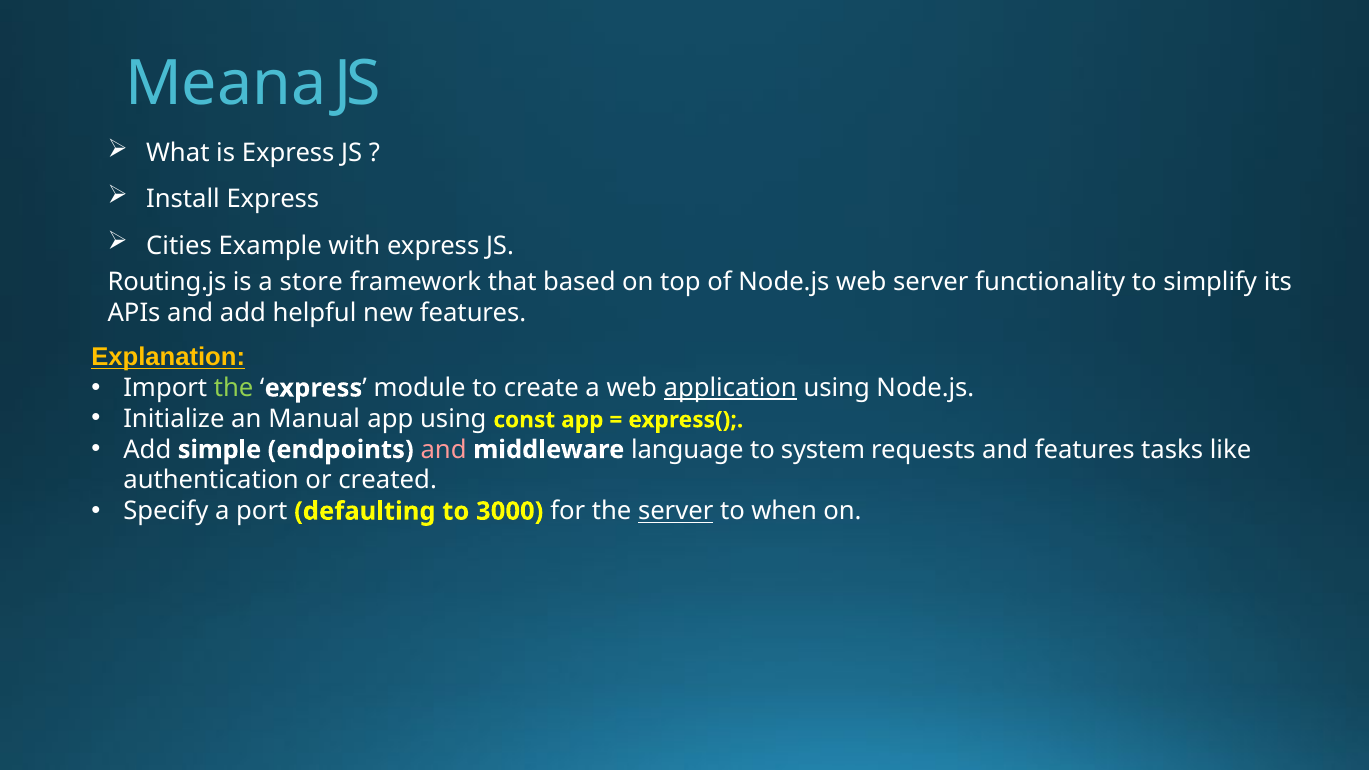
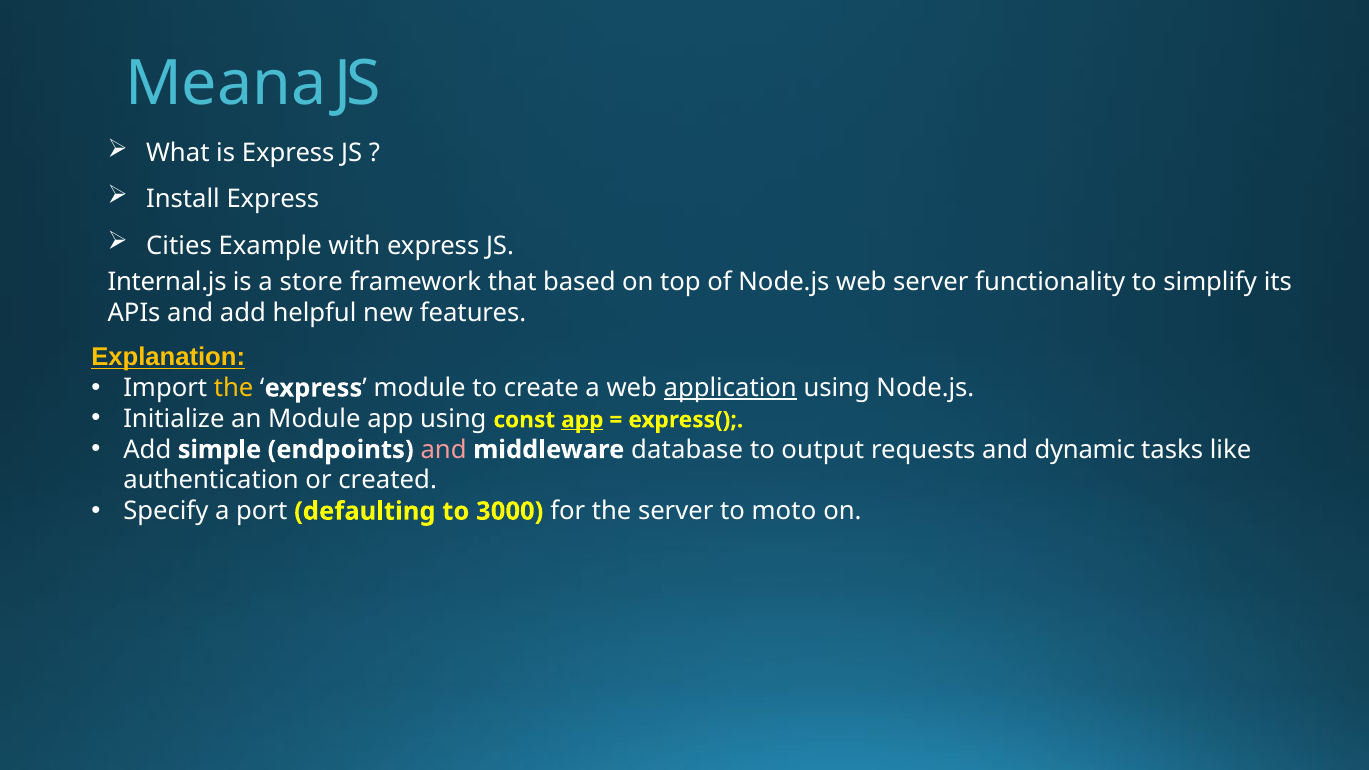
Routing.js: Routing.js -> Internal.js (167, 282)
the colour: light green -> yellow (234, 388)
an Manual: Manual -> Module (314, 419)
app underline: none -> present (582, 420)
language: language -> database (687, 450)
system: system -> output (823, 450)
and features: features -> dynamic (1085, 450)
server underline: present -> none (676, 511)
when: when -> moto (784, 511)
